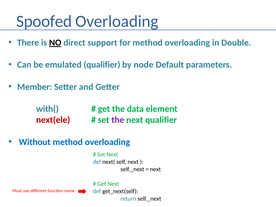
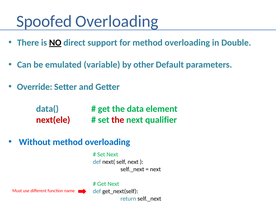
emulated qualifier: qualifier -> variable (102, 65)
node: node -> other (144, 65)
Member: Member -> Override (35, 87)
with(: with( -> data( (47, 109)
the colour: purple -> red (118, 120)
